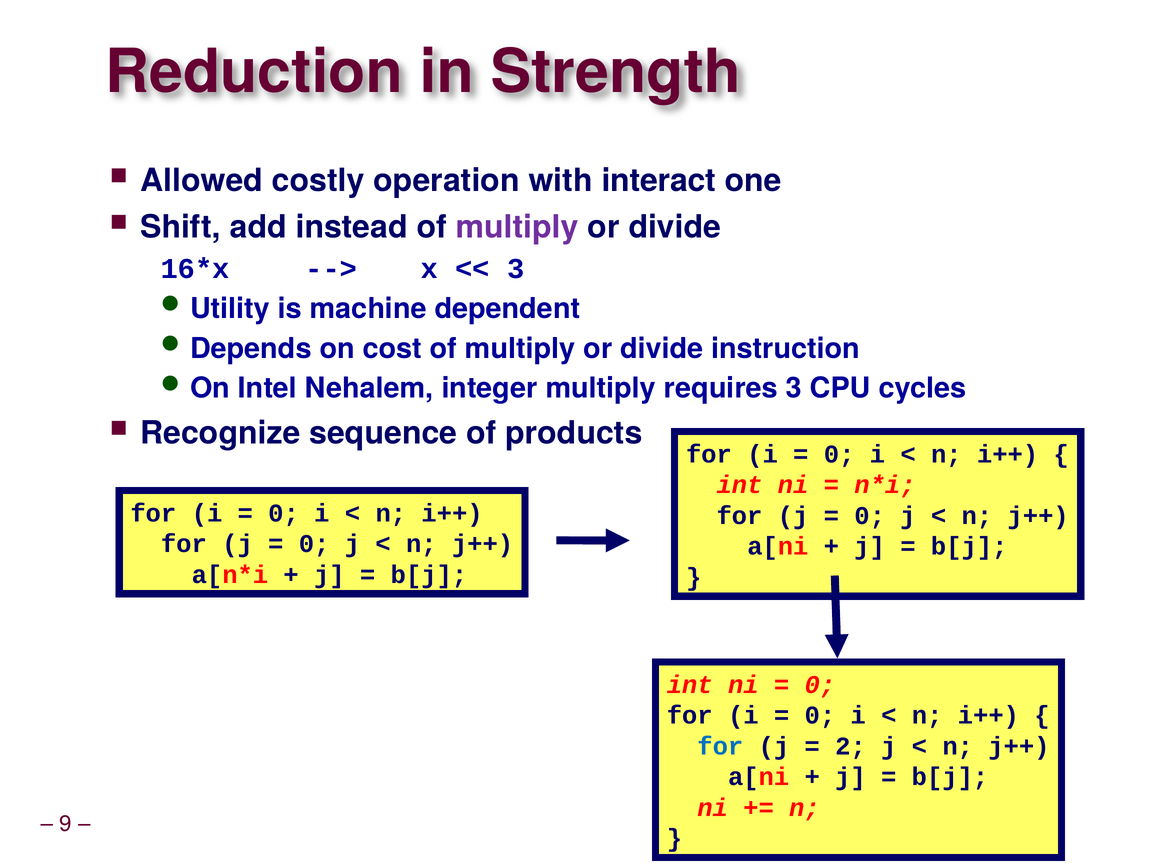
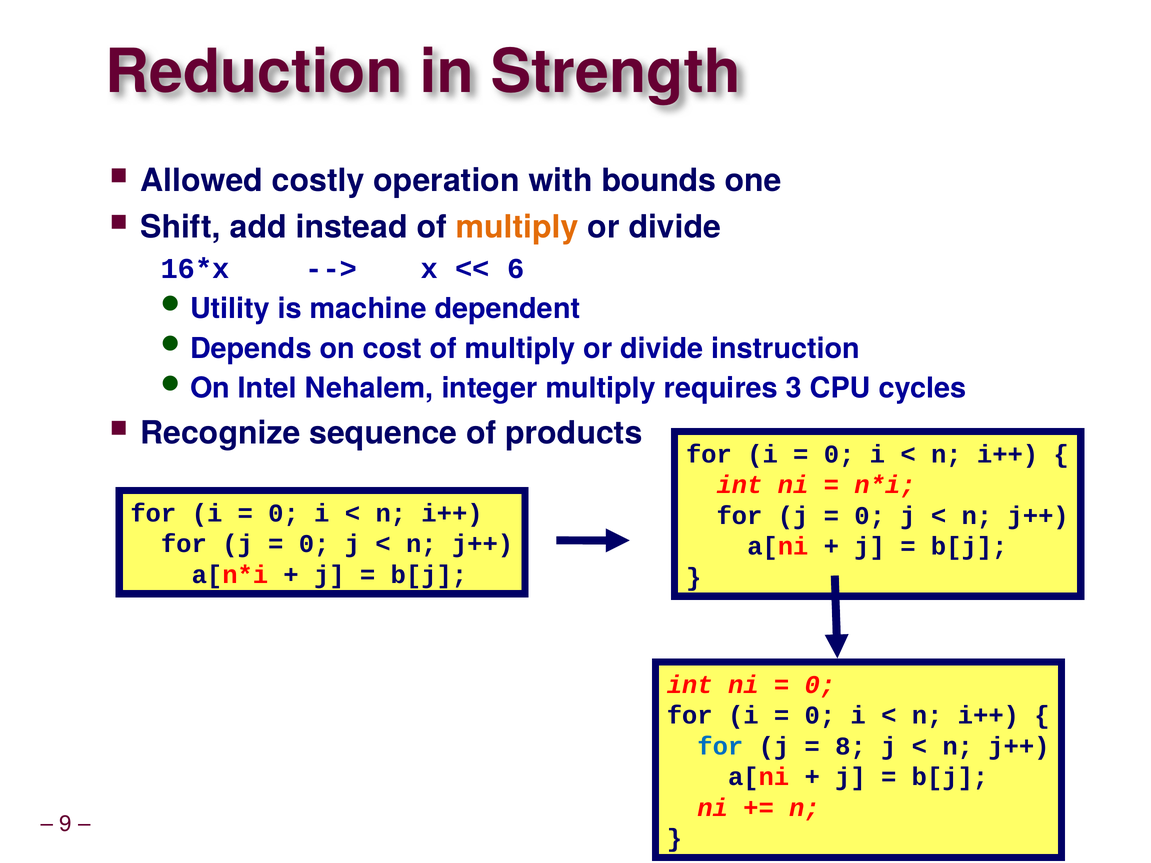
interact: interact -> bounds (659, 181)
multiply colour: purple -> orange (517, 227)
3: 3 -> 6 (516, 269)
2: 2 -> 8 (850, 746)
